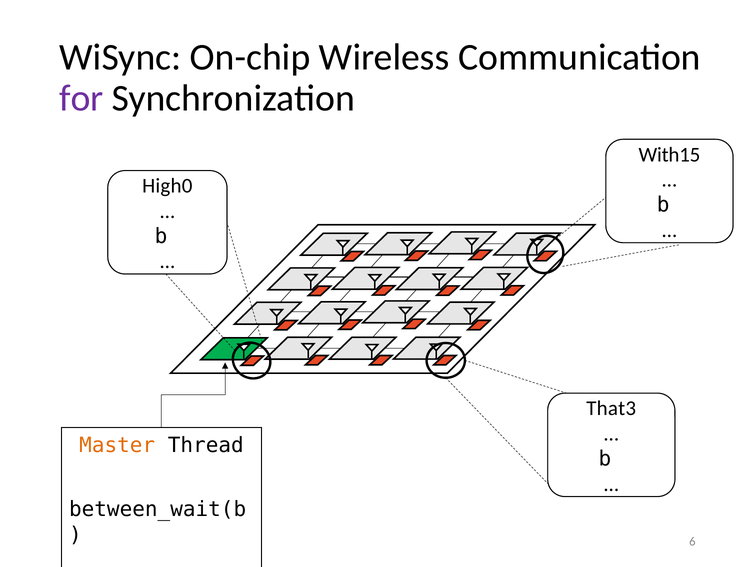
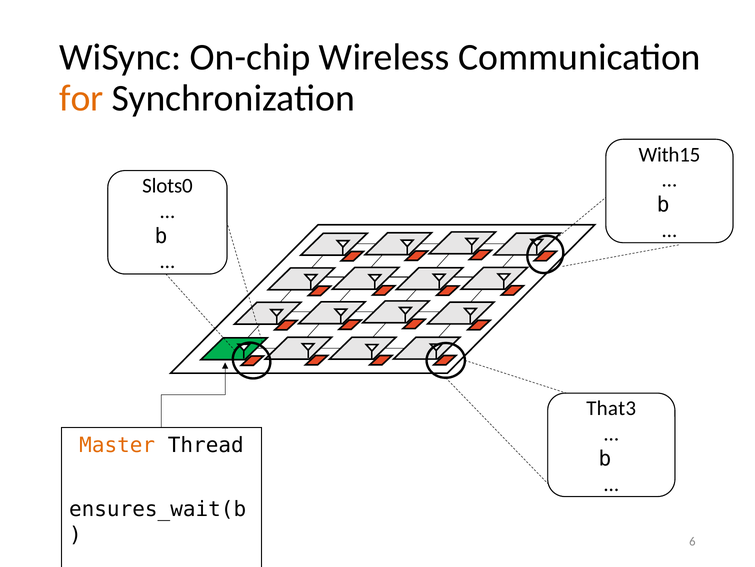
for colour: purple -> orange (81, 98)
High0: High0 -> Slots0 (167, 186)
between_wait(b: between_wait(b -> ensures_wait(b (158, 509)
